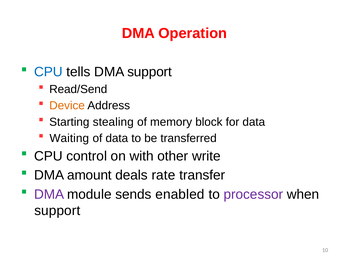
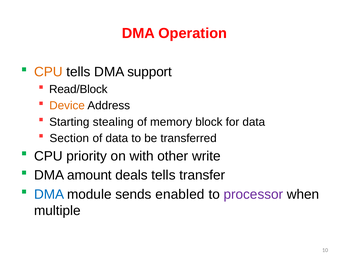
CPU colour: blue -> orange (48, 72)
Read/Send: Read/Send -> Read/Block (78, 89)
Waiting: Waiting -> Section (69, 138)
control: control -> priority (87, 156)
deals rate: rate -> tells (163, 175)
DMA colour: purple -> blue (49, 194)
support: support -> multiple (57, 210)
